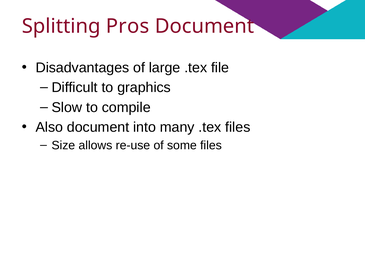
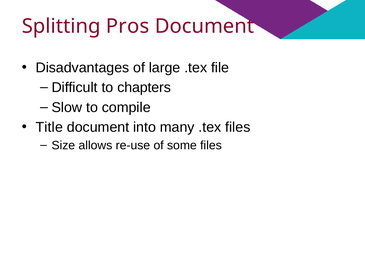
graphics: graphics -> chapters (144, 88)
Also: Also -> Title (49, 128)
